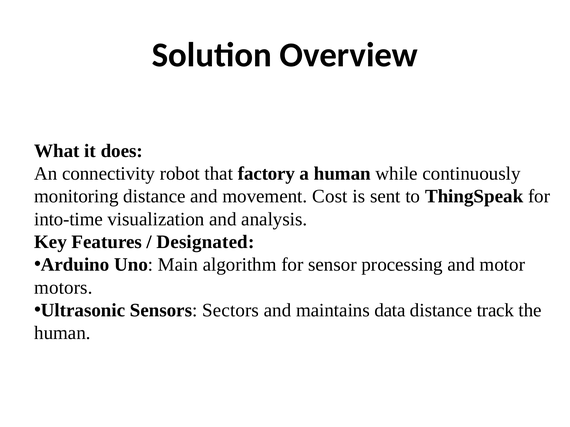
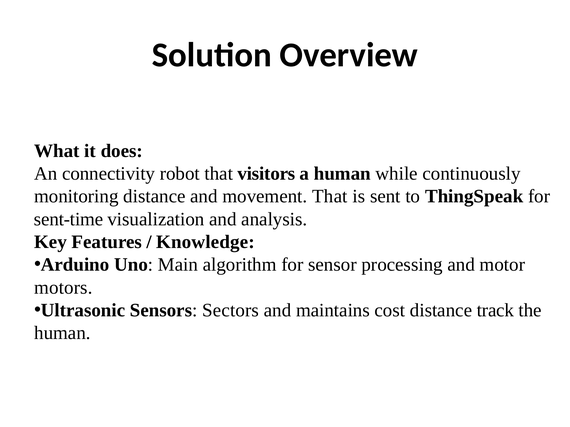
factory: factory -> visitors (266, 174)
movement Cost: Cost -> That (330, 197)
into-time: into-time -> sent-time (69, 219)
Designated: Designated -> Knowledge (205, 242)
data: data -> cost (390, 311)
